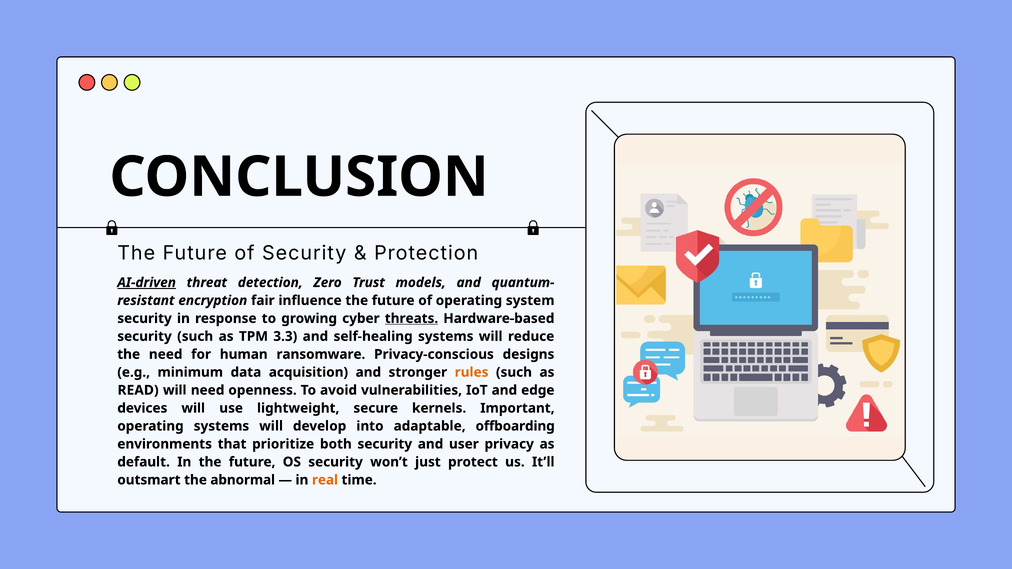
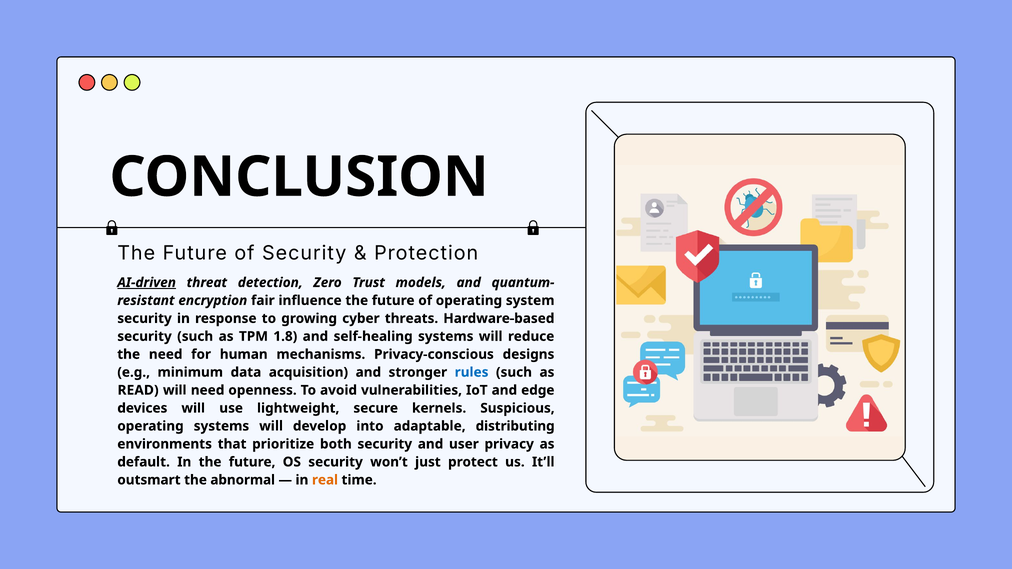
threats underline: present -> none (412, 319)
3.3: 3.3 -> 1.8 (285, 337)
ransomware: ransomware -> mechanisms (321, 354)
rules colour: orange -> blue (472, 372)
Important: Important -> Suspicious (517, 408)
offboarding: offboarding -> distributing (515, 426)
